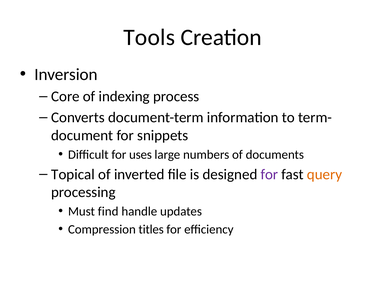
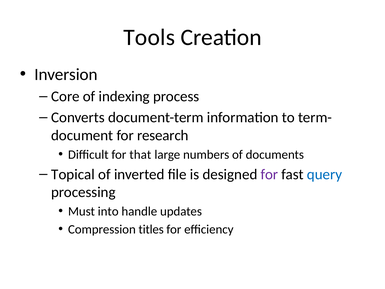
snippets: snippets -> research (163, 135)
uses: uses -> that (140, 154)
query colour: orange -> blue (324, 174)
find: find -> into (108, 211)
